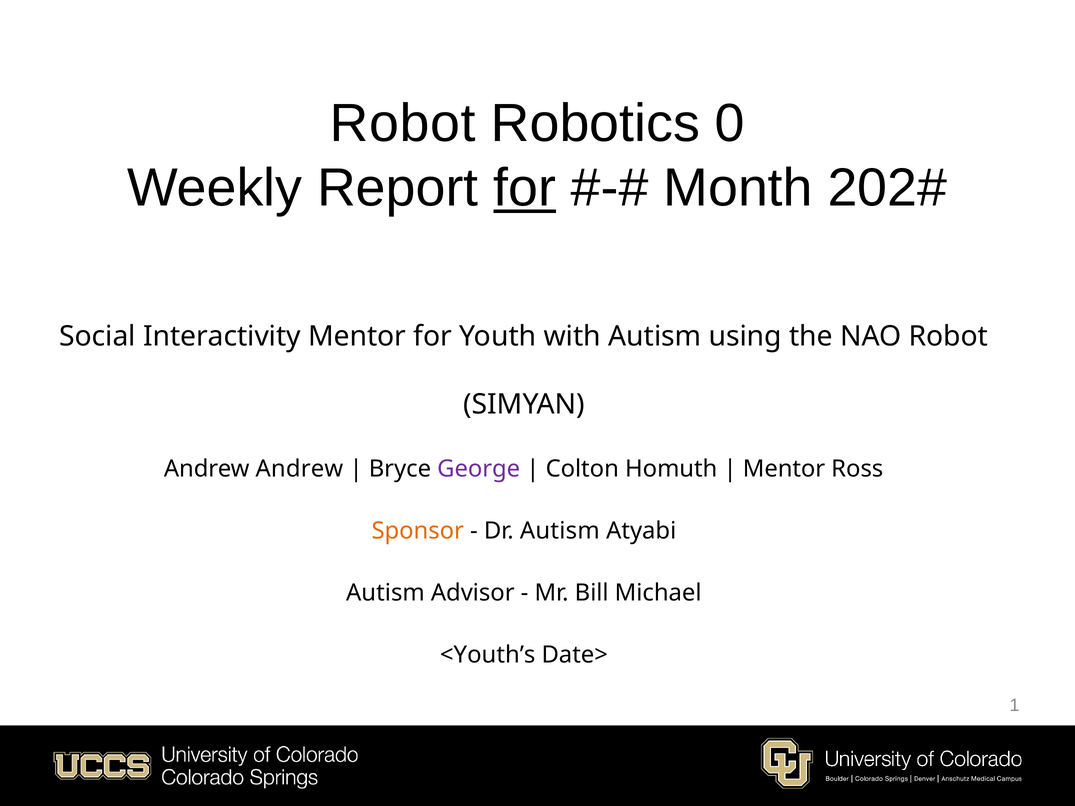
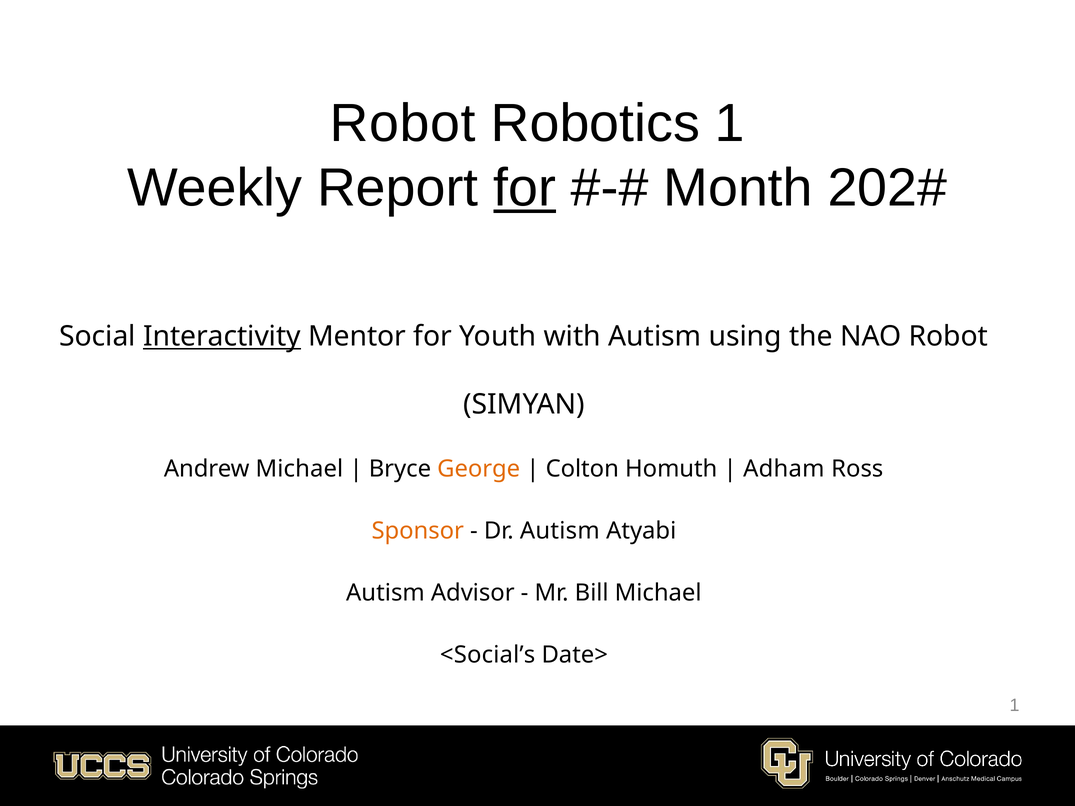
Robotics 0: 0 -> 1 (730, 124)
Interactivity underline: none -> present (222, 337)
Andrew Andrew: Andrew -> Michael (299, 469)
George colour: purple -> orange (479, 469)
Mentor: Mentor -> Adham (784, 469)
<Youth’s: <Youth’s -> <Social’s (488, 655)
